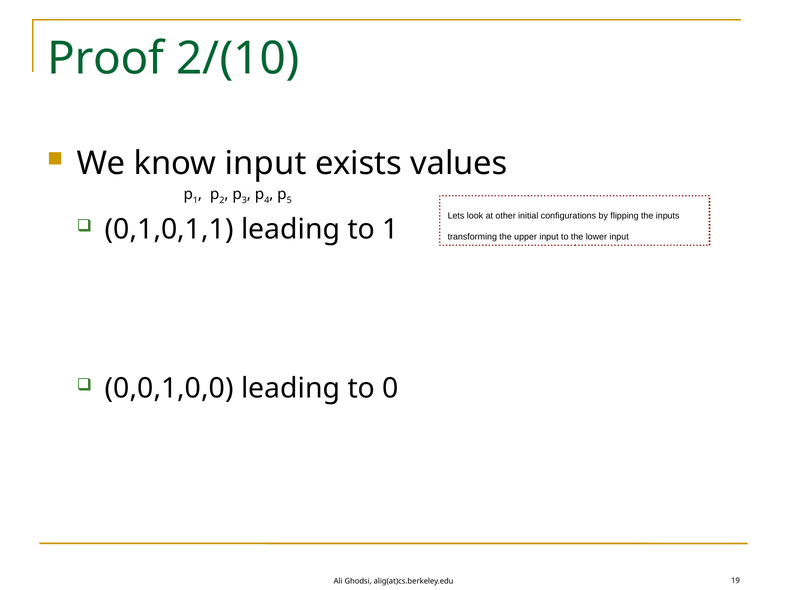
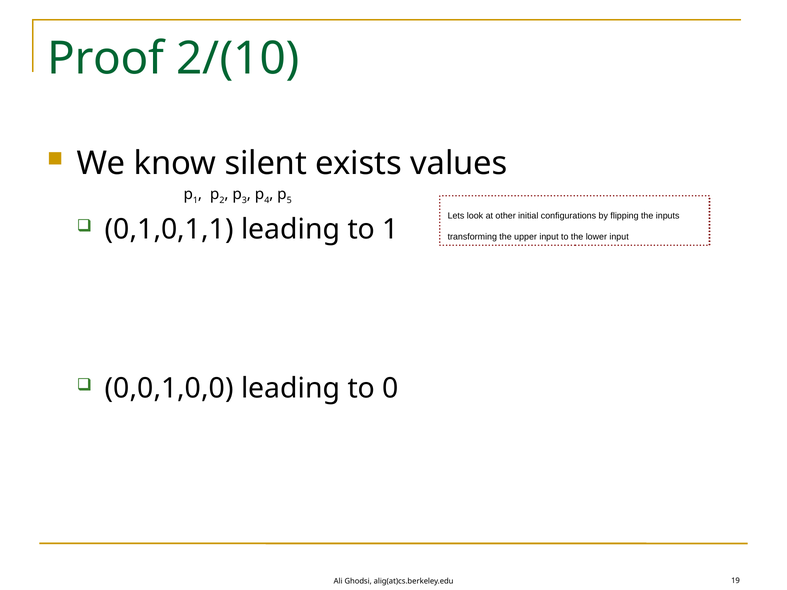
know input: input -> silent (266, 164)
